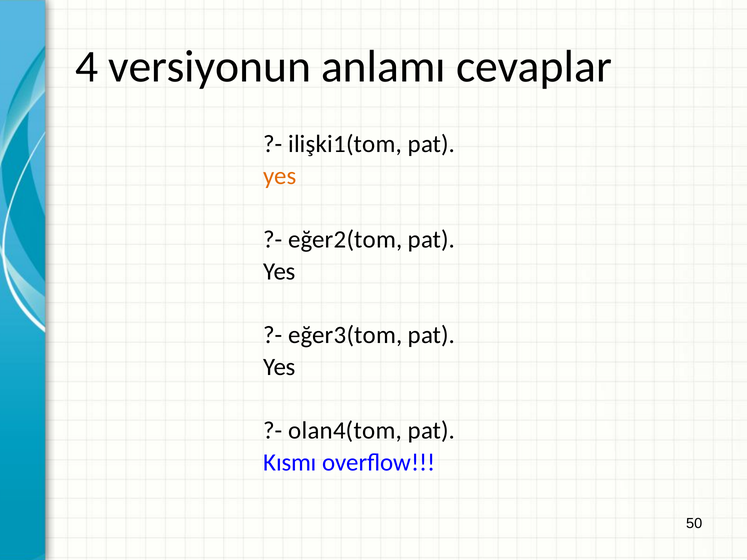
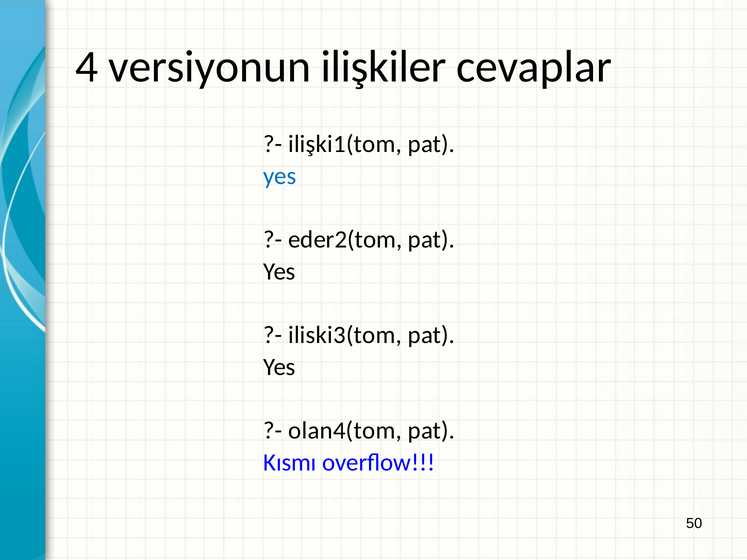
anlamı: anlamı -> ilişkiler (384, 67)
yes colour: orange -> blue (280, 176)
eğer2(tom: eğer2(tom -> eder2(tom (345, 240)
eğer3(tom: eğer3(tom -> iliski3(tom (345, 335)
